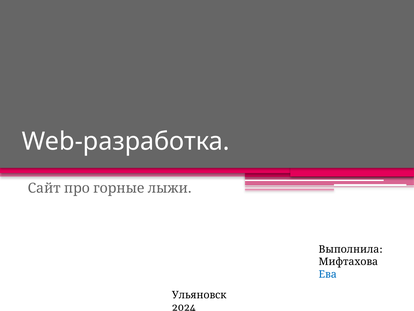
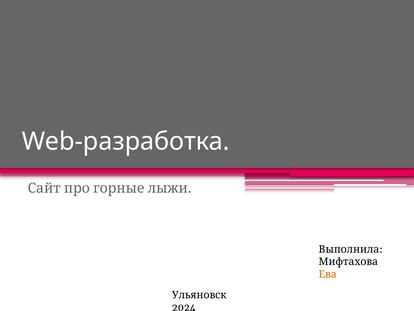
Ева colour: blue -> orange (328, 274)
